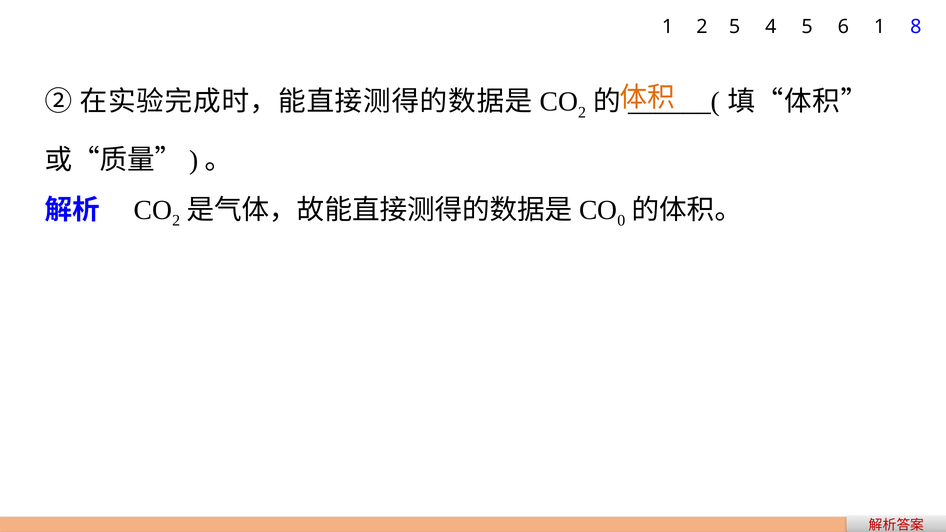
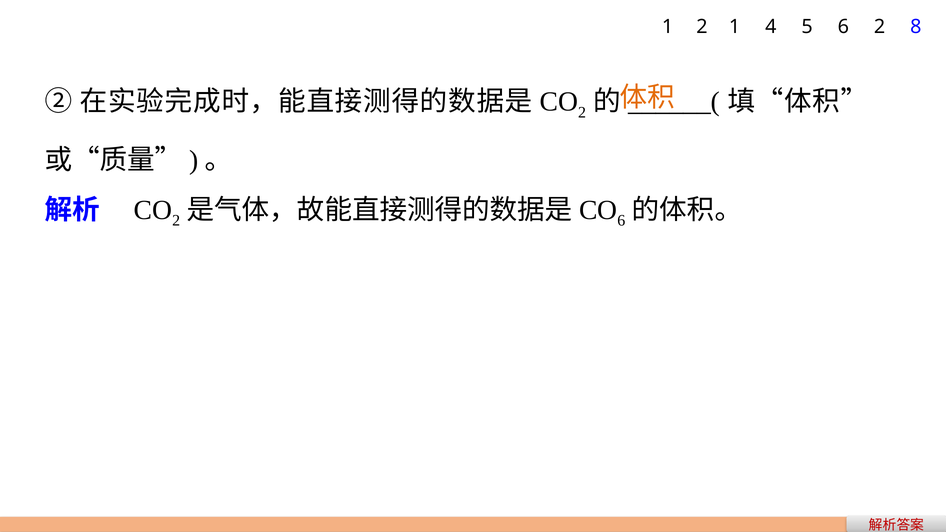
2 5: 5 -> 1 (735, 27)
6 1: 1 -> 2 (880, 27)
0: 0 -> 6 (621, 221)
